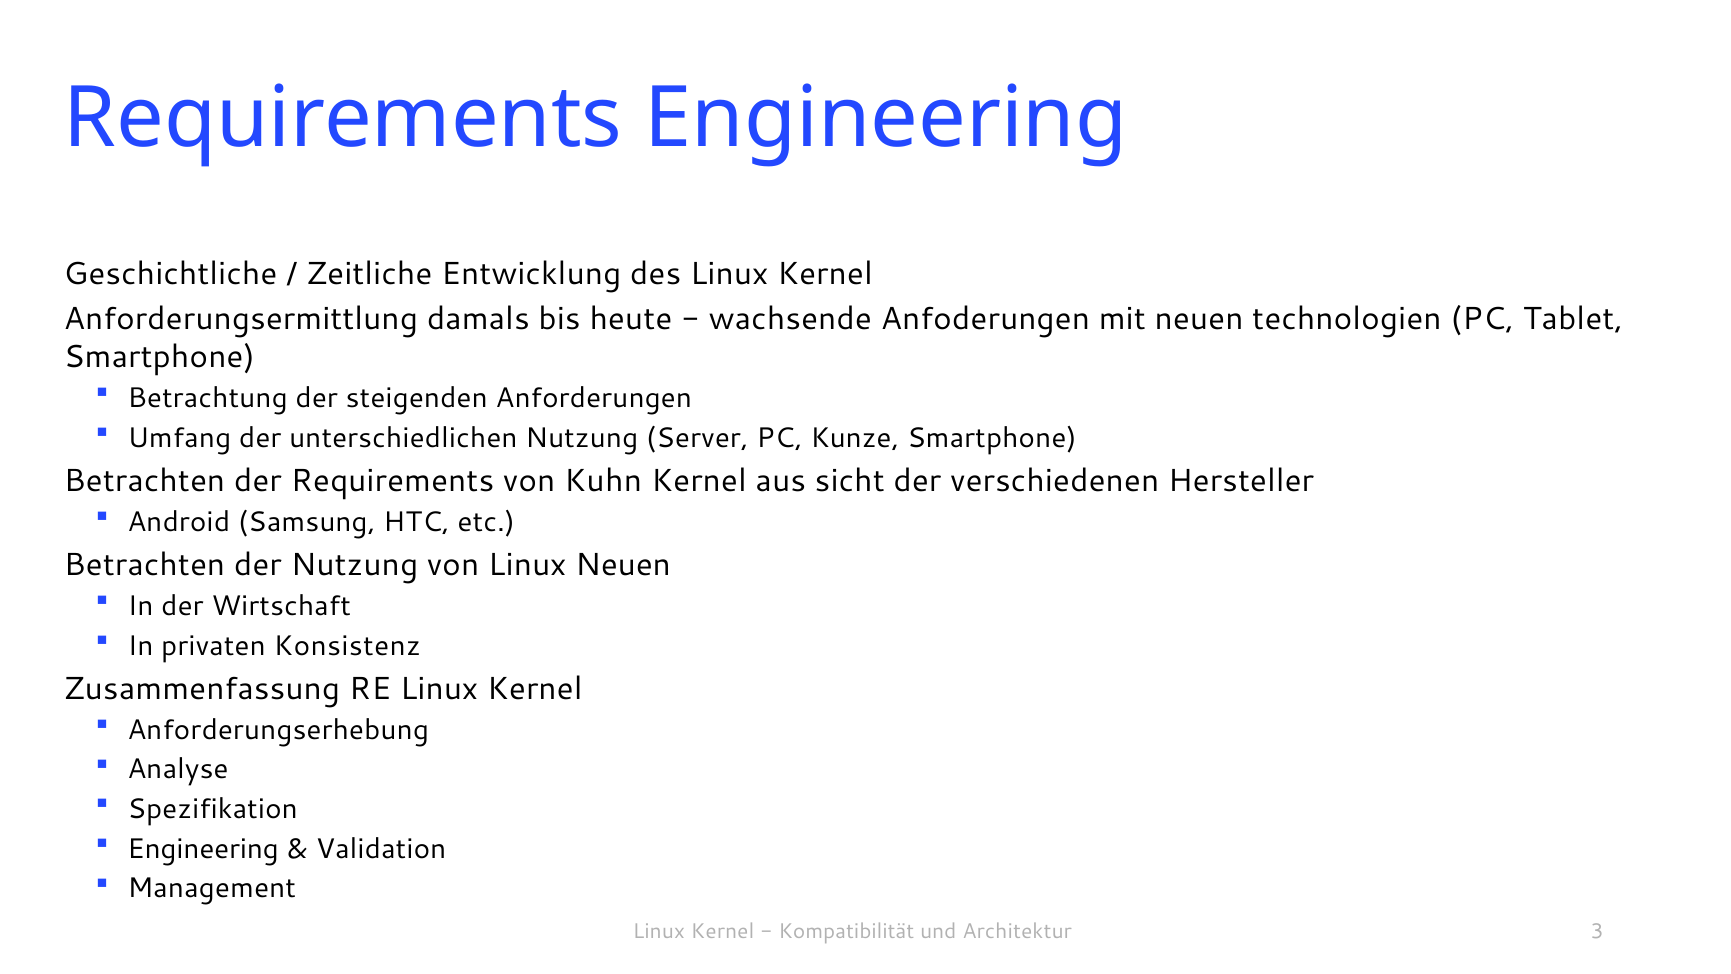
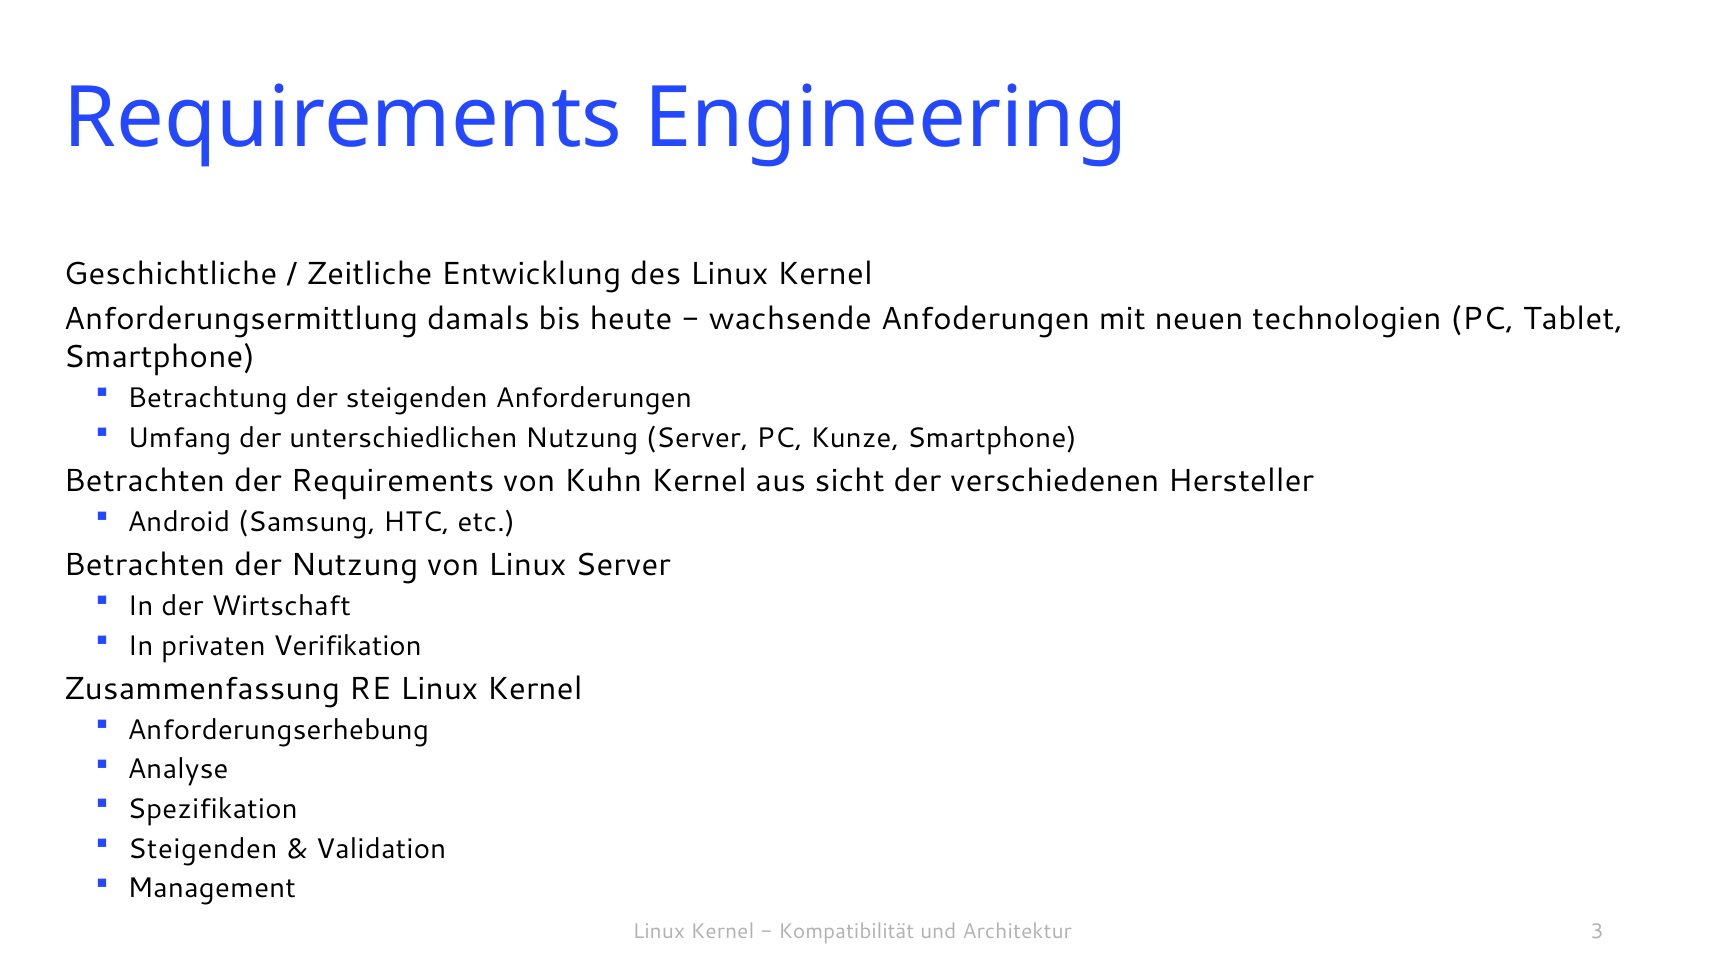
Linux Neuen: Neuen -> Server (623, 564)
Konsistenz: Konsistenz -> Verifikation (348, 646)
Engineering: Engineering -> Steigenden (203, 848)
